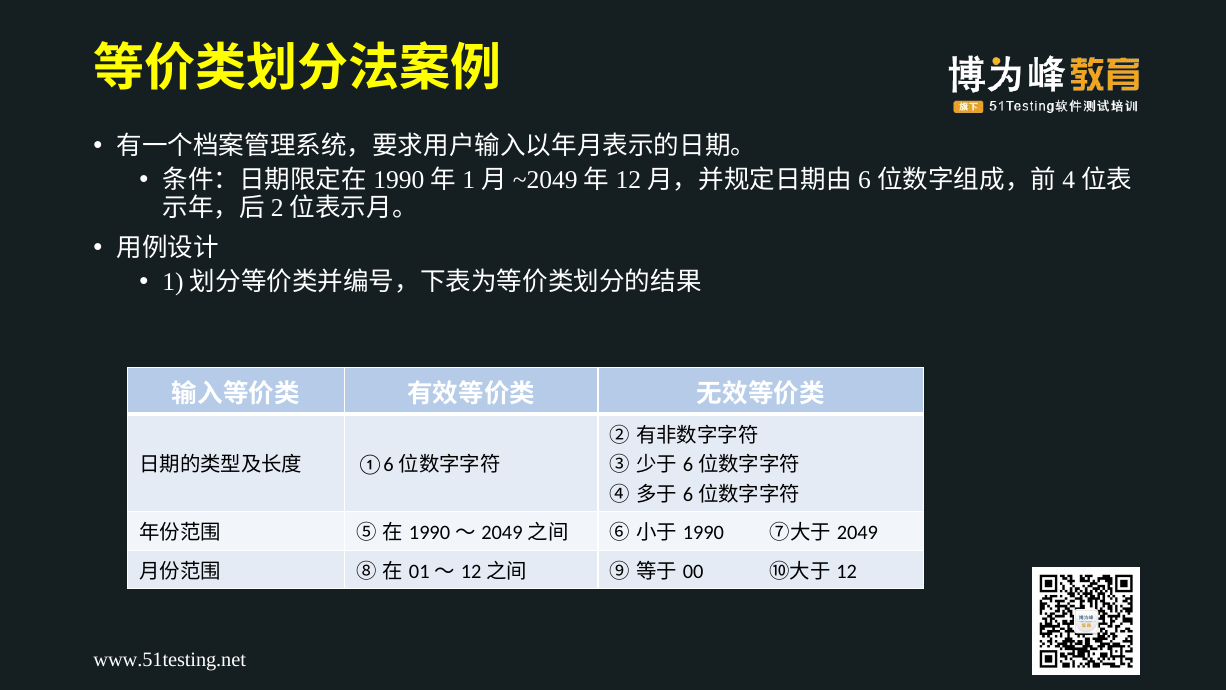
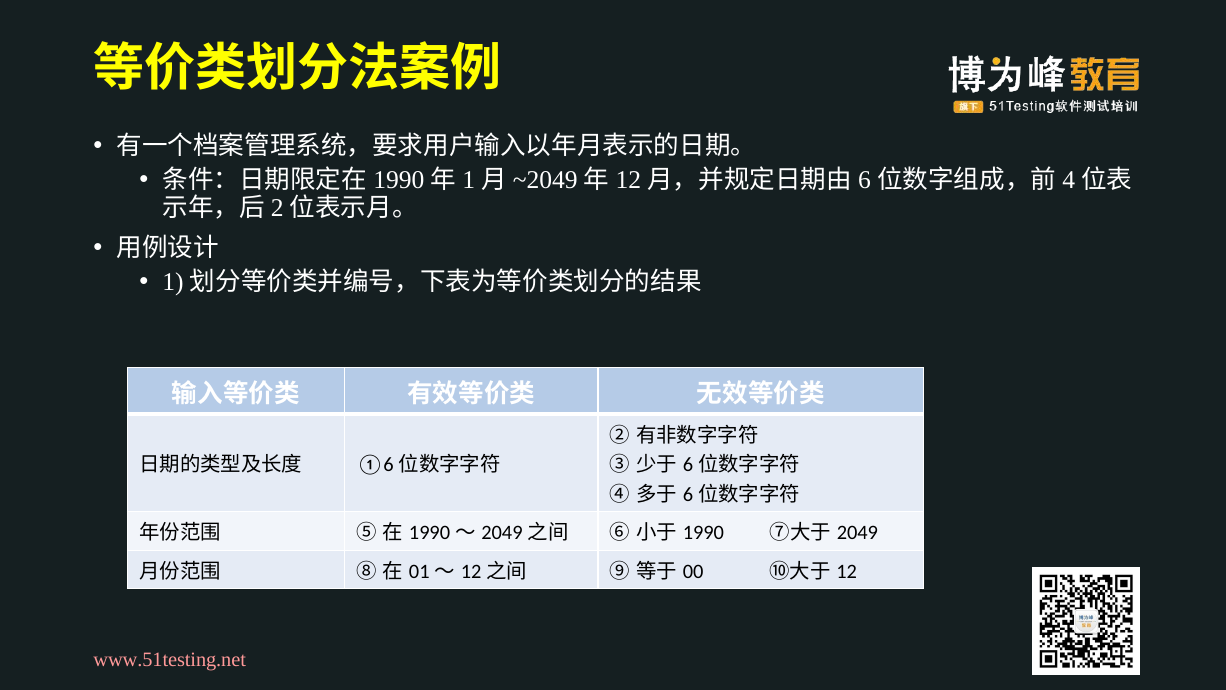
www.51testing.net colour: white -> pink (170, 659)
